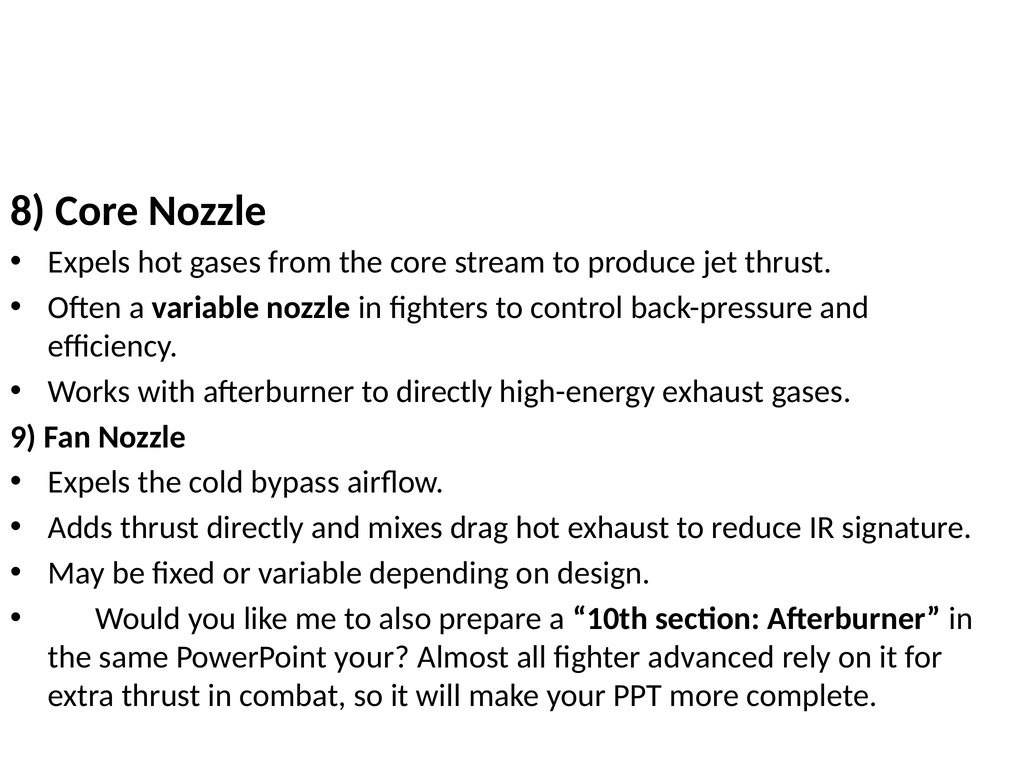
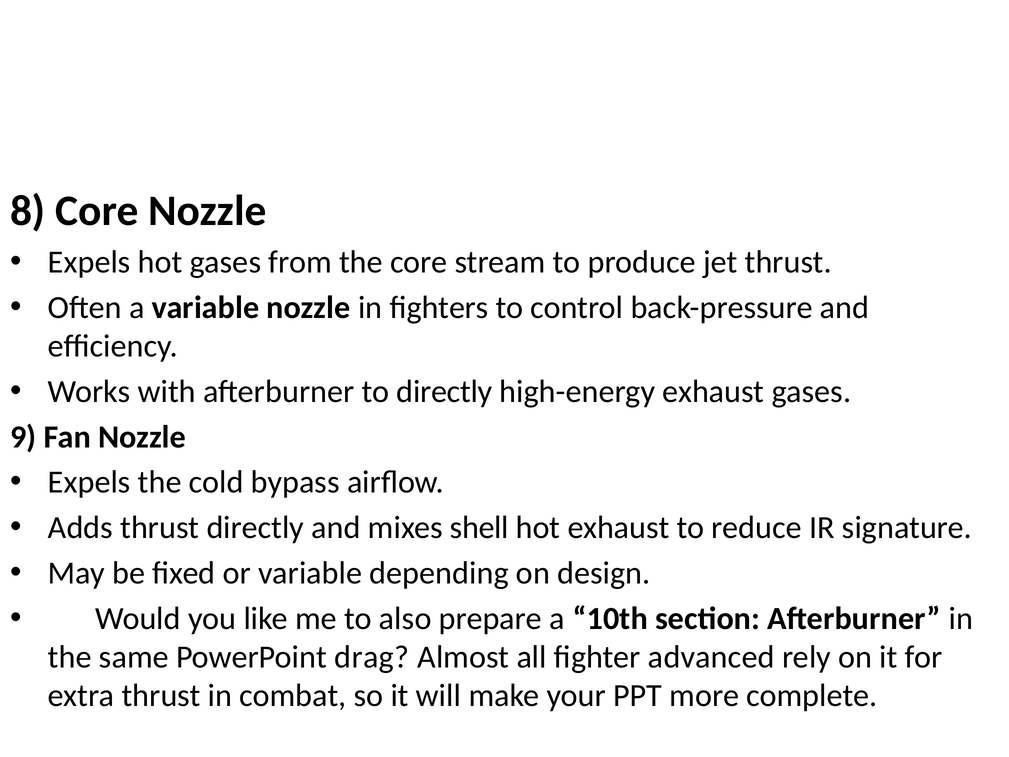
drag: drag -> shell (479, 528)
PowerPoint your: your -> drag (372, 657)
